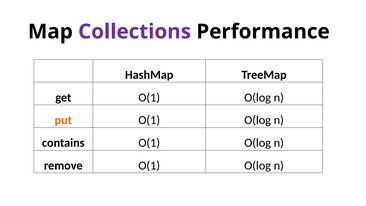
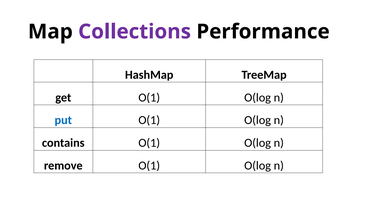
put colour: orange -> blue (63, 120)
